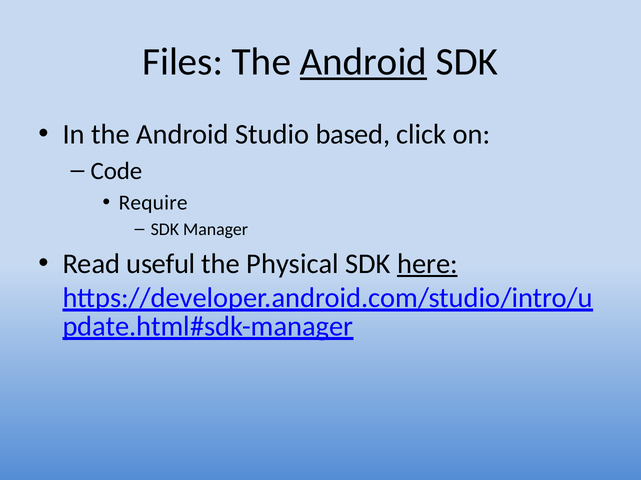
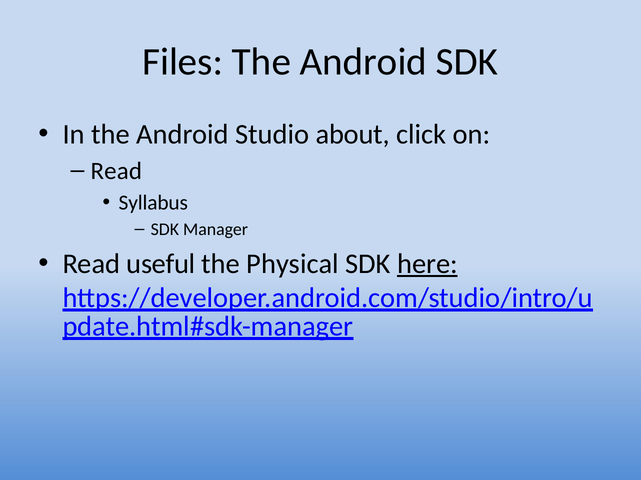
Android underline: present -> none (363, 62)
based: based -> about (353, 134)
Code: Code -> Read (116, 171)
Require: Require -> Syllabus (153, 203)
